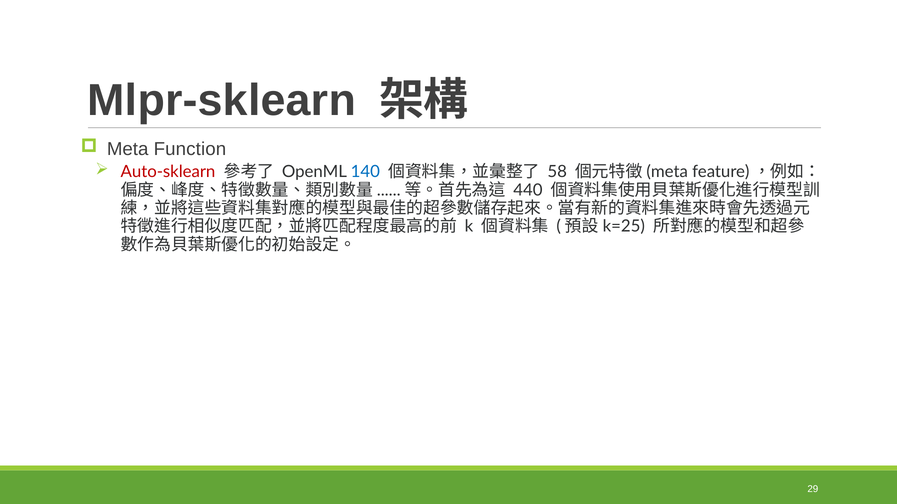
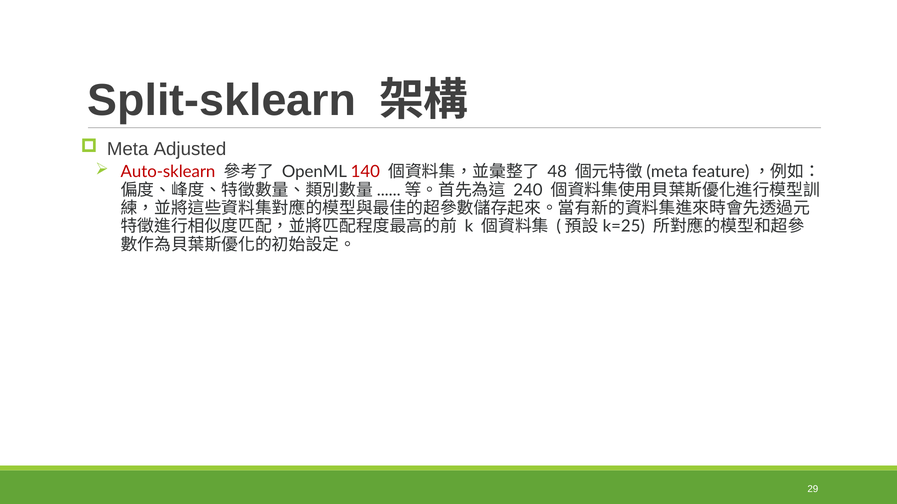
Mlpr-sklearn: Mlpr-sklearn -> Split-sklearn (222, 100)
Function: Function -> Adjusted (190, 149)
140 colour: blue -> red (365, 172)
58: 58 -> 48 (557, 172)
440: 440 -> 240 (528, 190)
